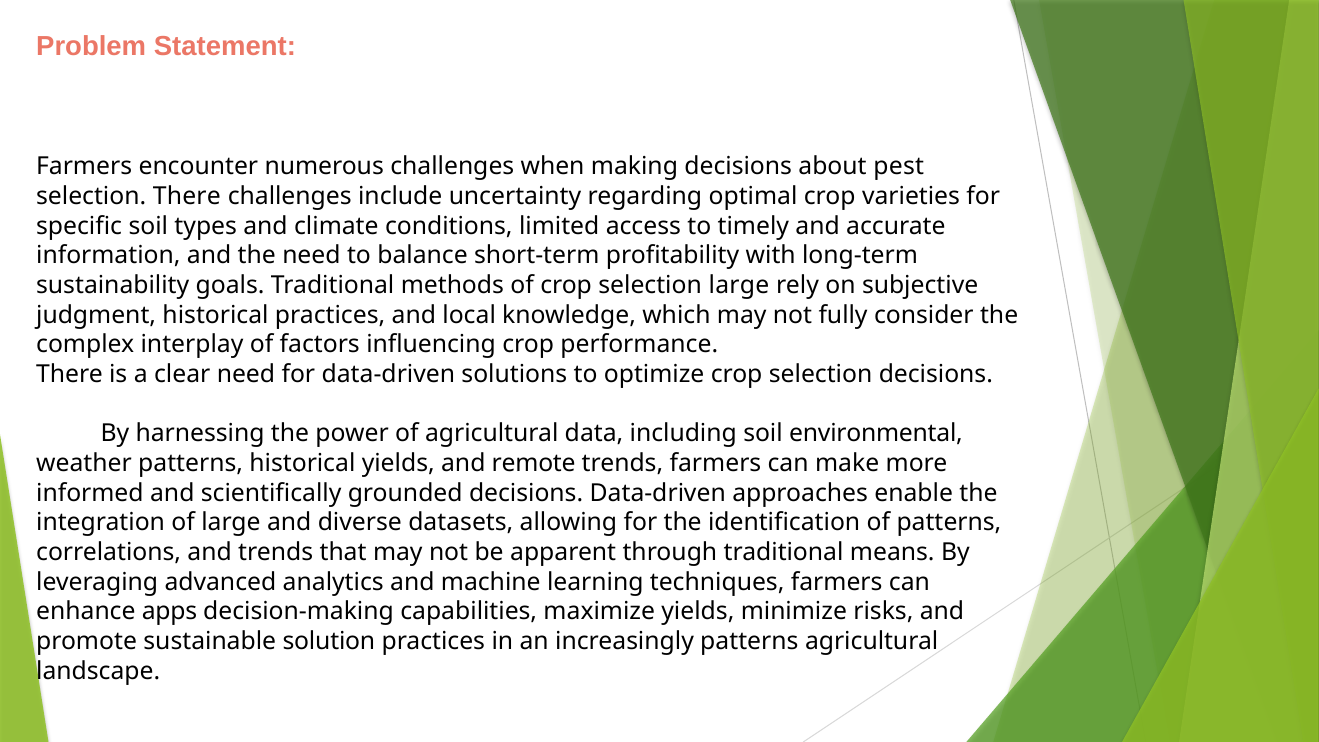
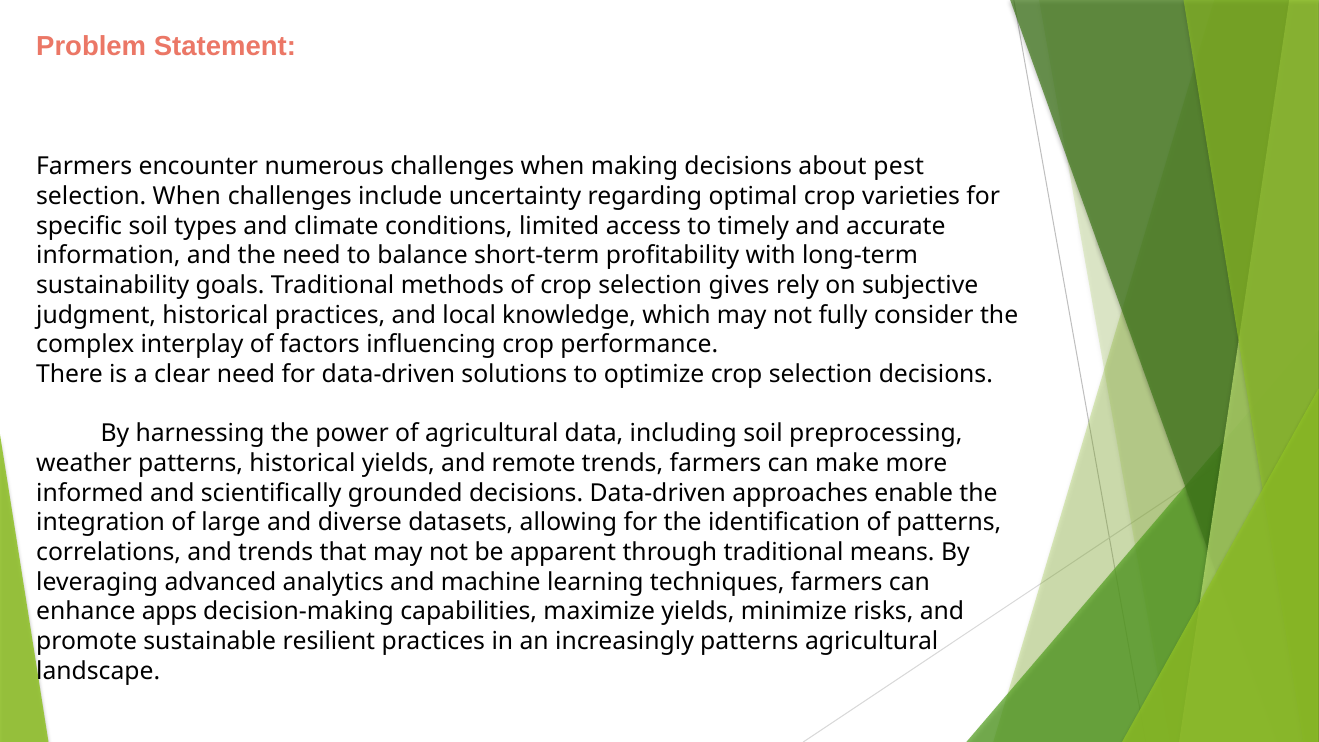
selection There: There -> When (187, 196)
selection large: large -> gives (739, 285)
environmental: environmental -> preprocessing (876, 434)
solution: solution -> resilient (329, 641)
